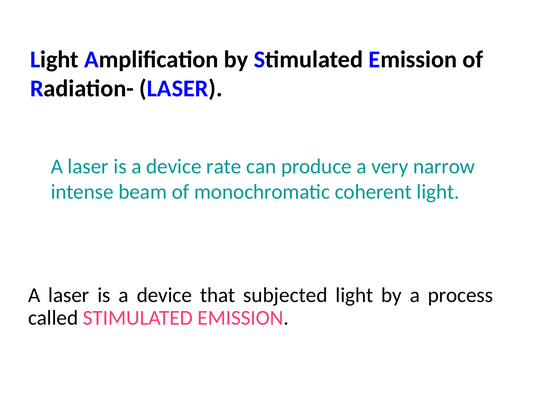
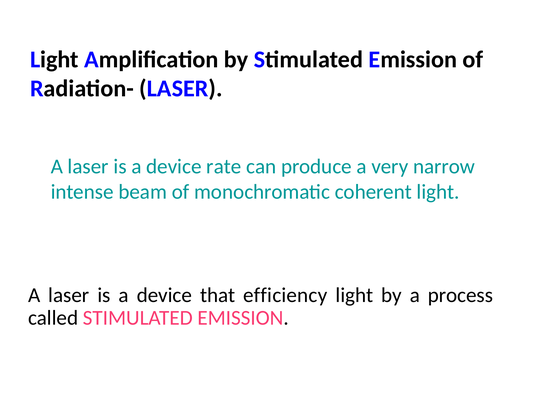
subjected: subjected -> efficiency (285, 295)
